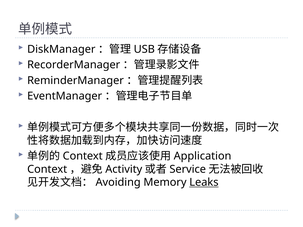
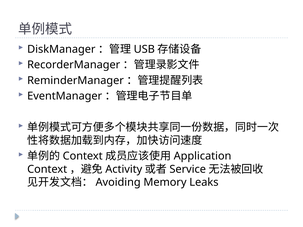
Leaks underline: present -> none (204, 182)
